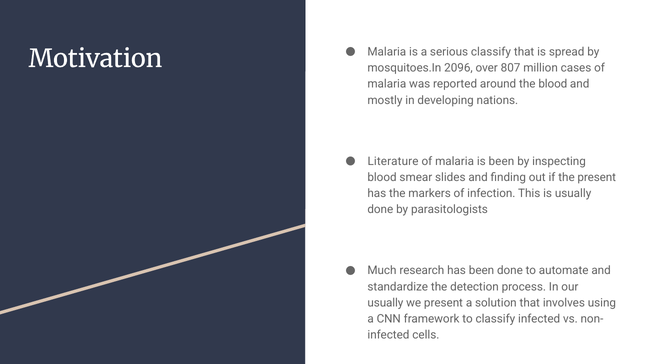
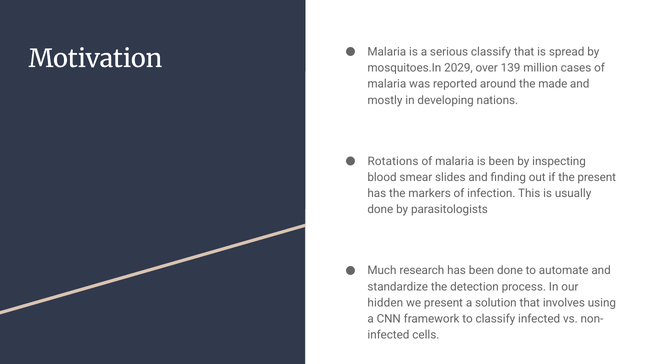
2096: 2096 -> 2029 (458, 68)
807: 807 -> 139 (511, 68)
the blood: blood -> made (553, 84)
Literature: Literature -> Rotations (393, 161)
usually: usually -> hidden (385, 303)
